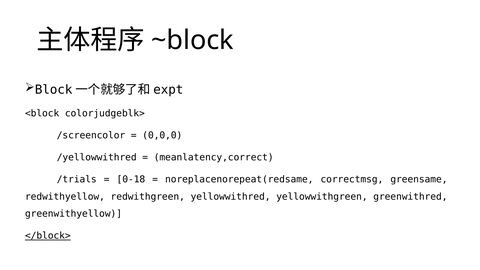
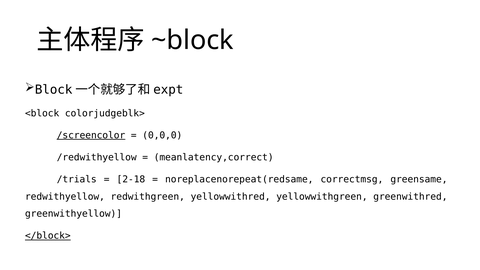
/screencolor underline: none -> present (91, 135)
/yellowwithred: /yellowwithred -> /redwithyellow (97, 157)
0-18: 0-18 -> 2-18 (131, 180)
